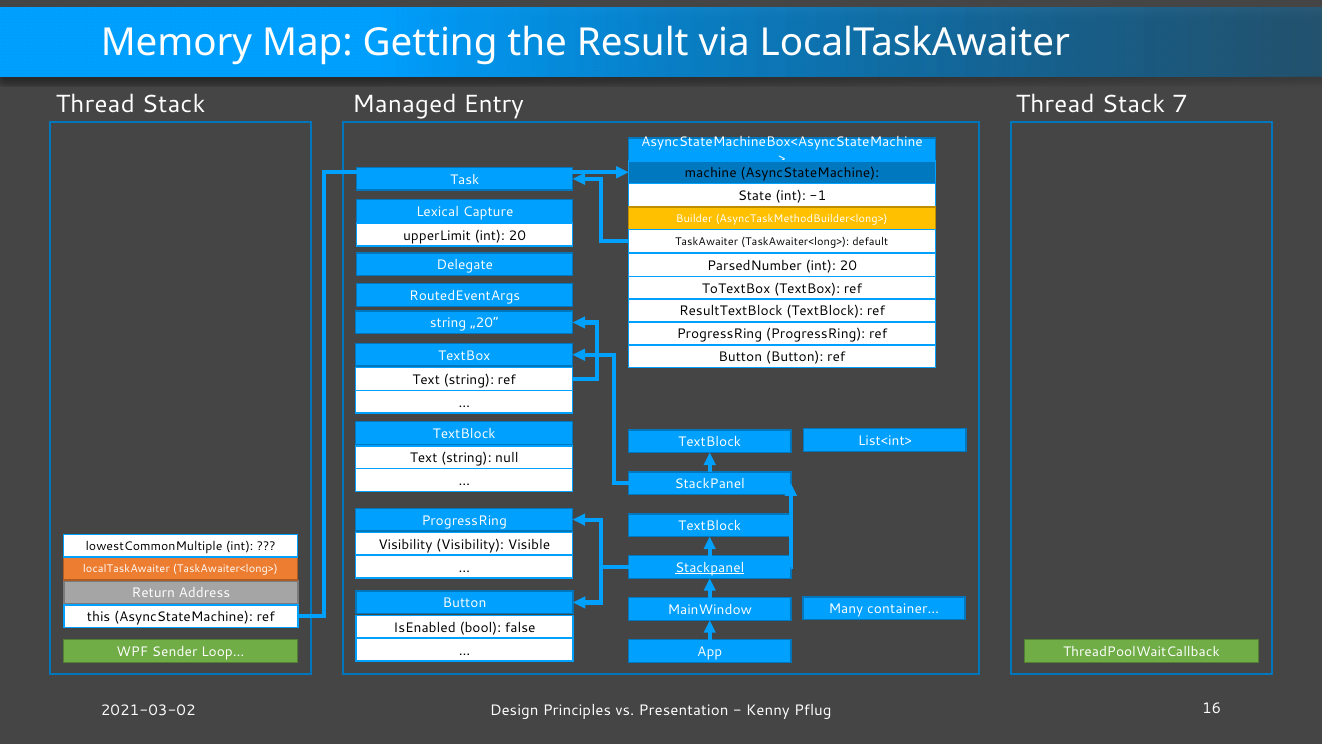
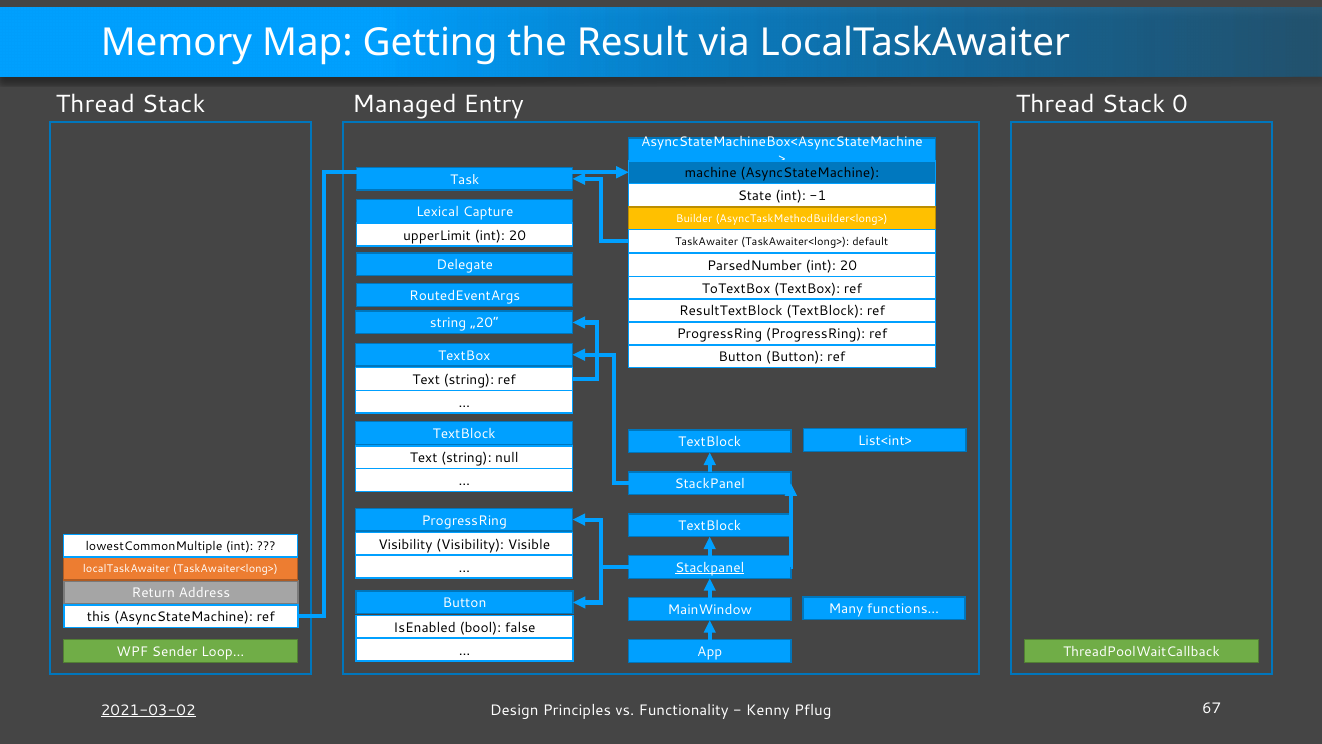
7: 7 -> 0 (1180, 104)
container…: container… -> functions… (903, 609)
2021-03-02 underline: none -> present (148, 710)
Presentation: Presentation -> Functionality (684, 710)
16: 16 -> 67 (1212, 708)
